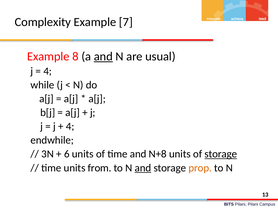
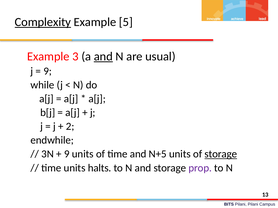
Complexity underline: none -> present (43, 22)
7: 7 -> 5 (126, 22)
8: 8 -> 3 (75, 57)
4: 4 -> 9 (48, 71)
4: 4 -> 2 (70, 127)
6: 6 -> 9 (67, 154)
N+8: N+8 -> N+5 (158, 154)
from: from -> halts (100, 168)
and underline: present -> none (143, 168)
prop colour: orange -> purple (200, 168)
